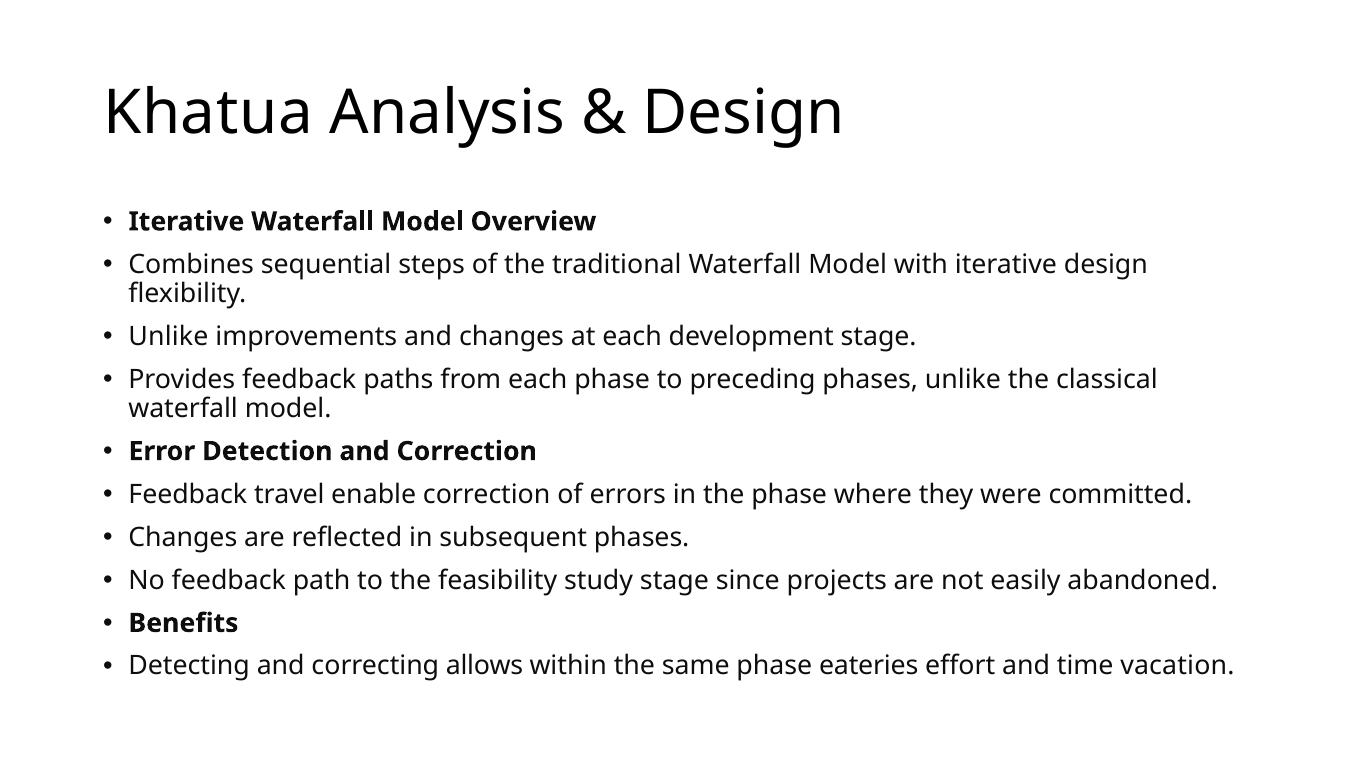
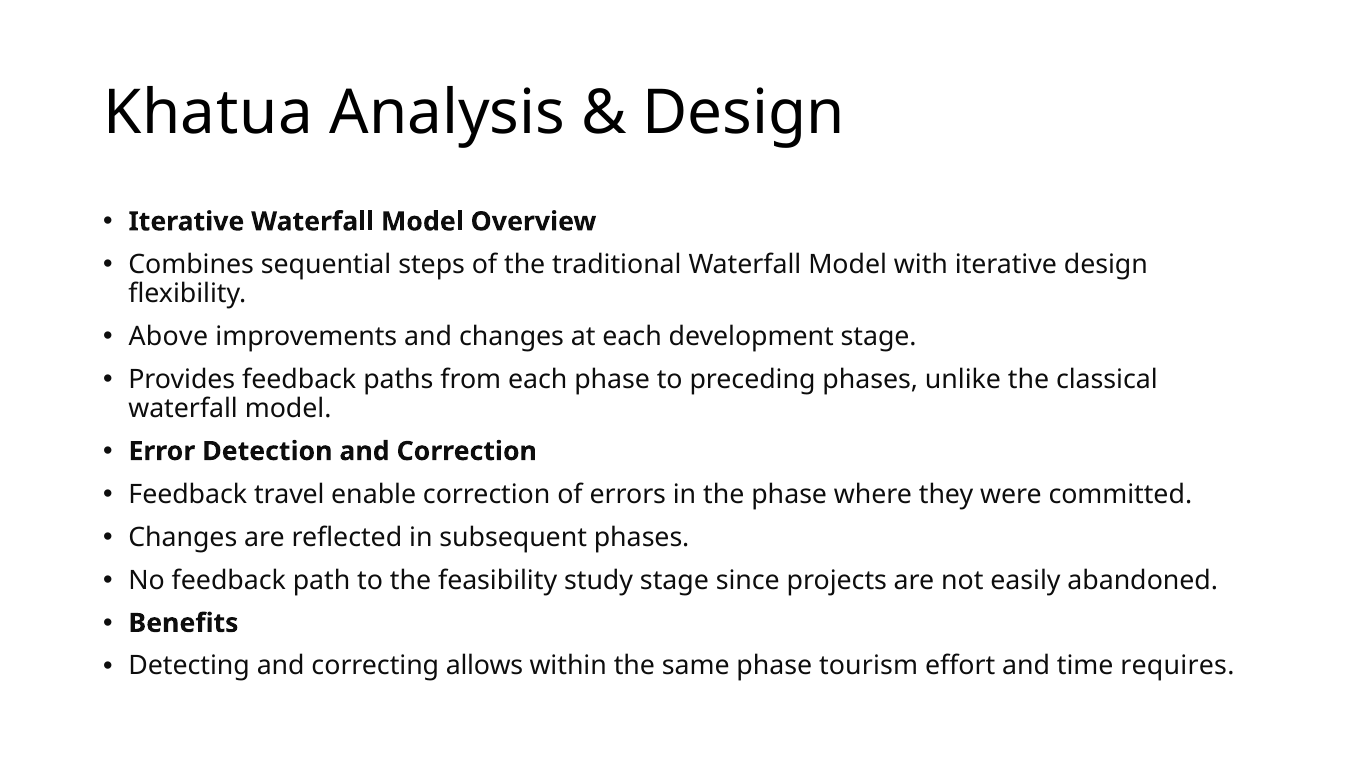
Unlike: Unlike -> Above (168, 337)
eateries: eateries -> tourism (869, 667)
vacation: vacation -> requires (1177, 667)
